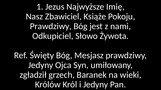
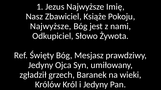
Prawdziwy: Prawdziwy -> Najwyższe (51, 26)
